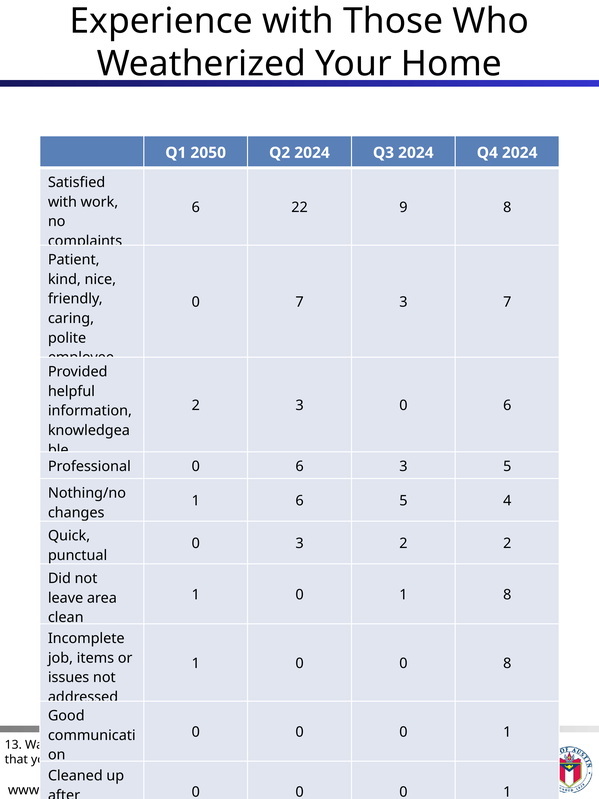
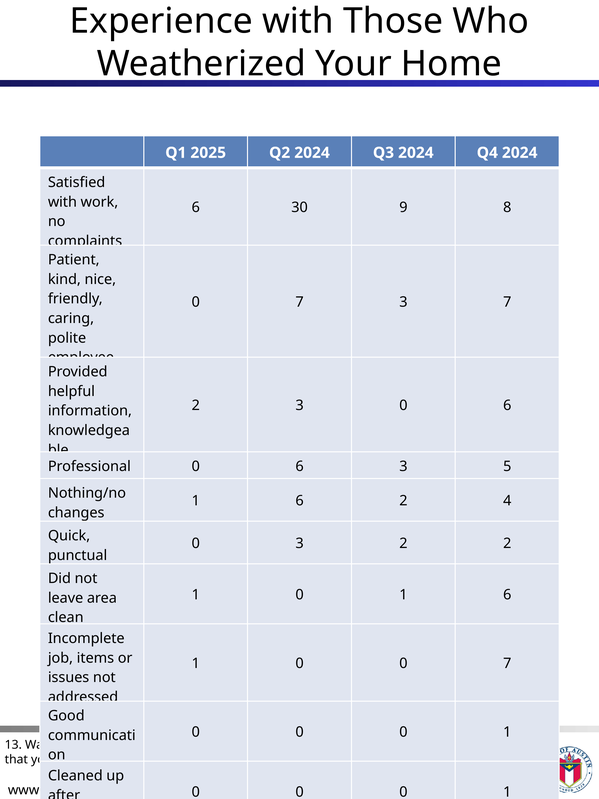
2050: 2050 -> 2025 (208, 153)
22: 22 -> 30 (300, 207)
6 5: 5 -> 2 (403, 500)
0 1 8: 8 -> 6 (507, 594)
0 0 8: 8 -> 7 (507, 663)
